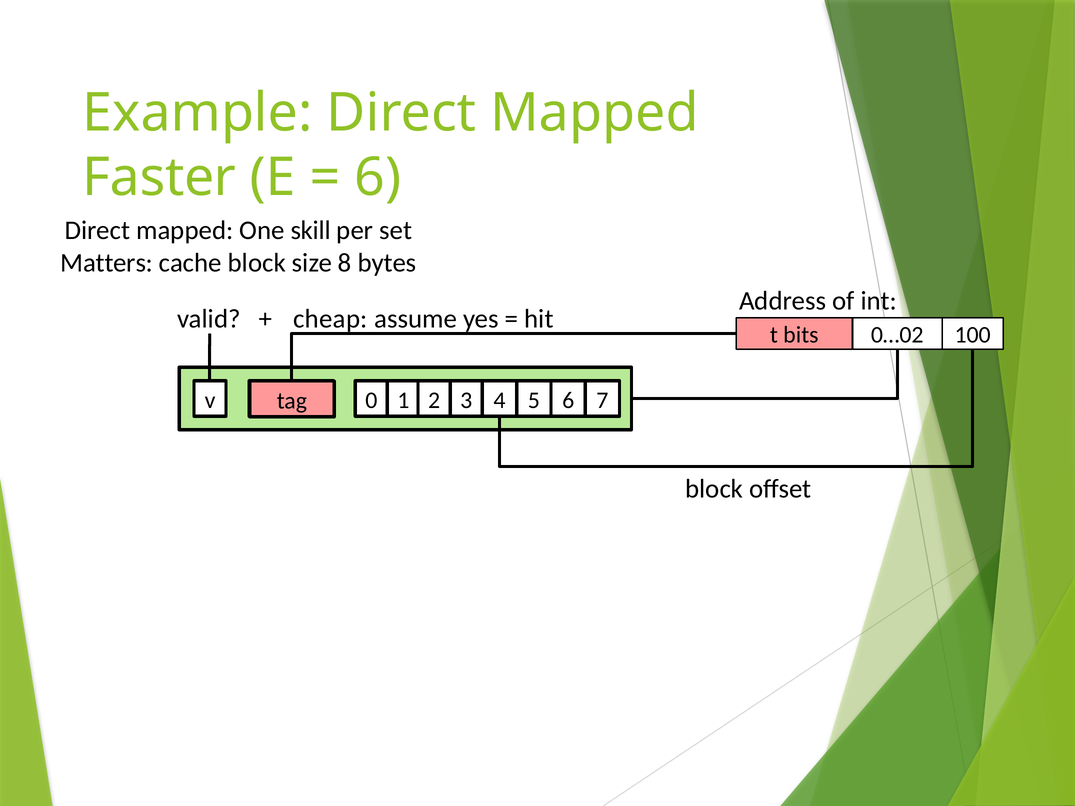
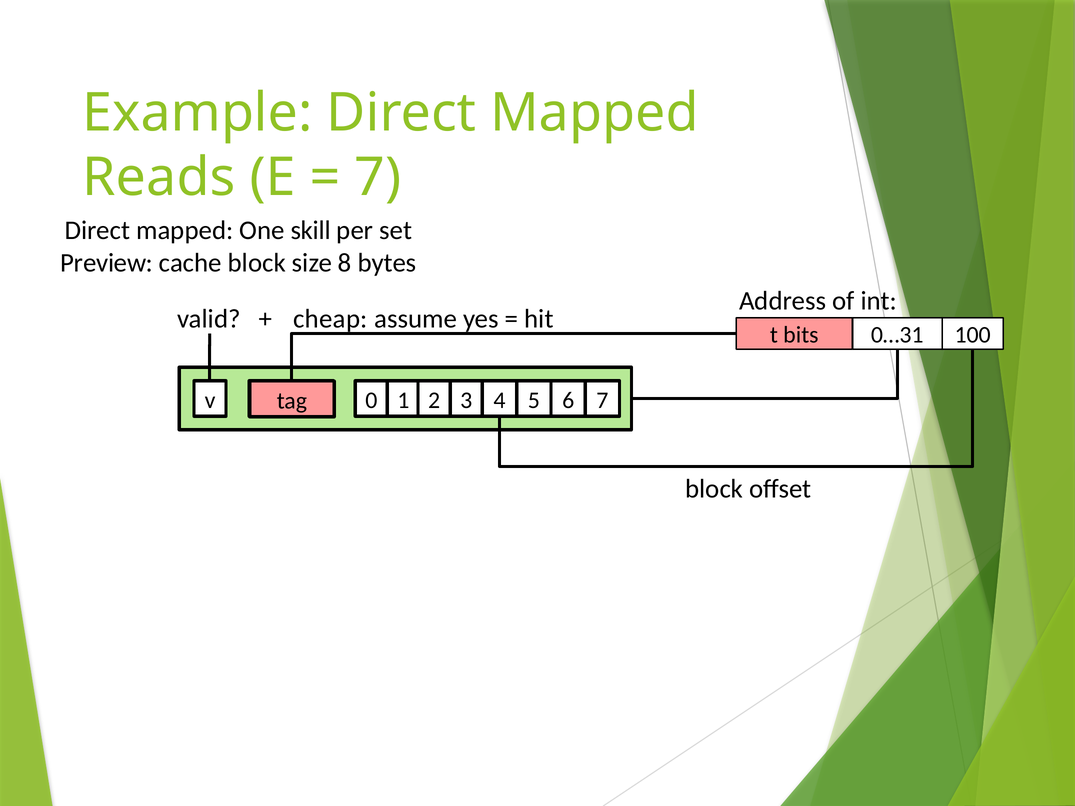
Faster: Faster -> Reads (159, 178)
6: 6 -> 7 (378, 178)
Matters: Matters -> Preview (107, 263)
0…02: 0…02 -> 0…31 (897, 335)
